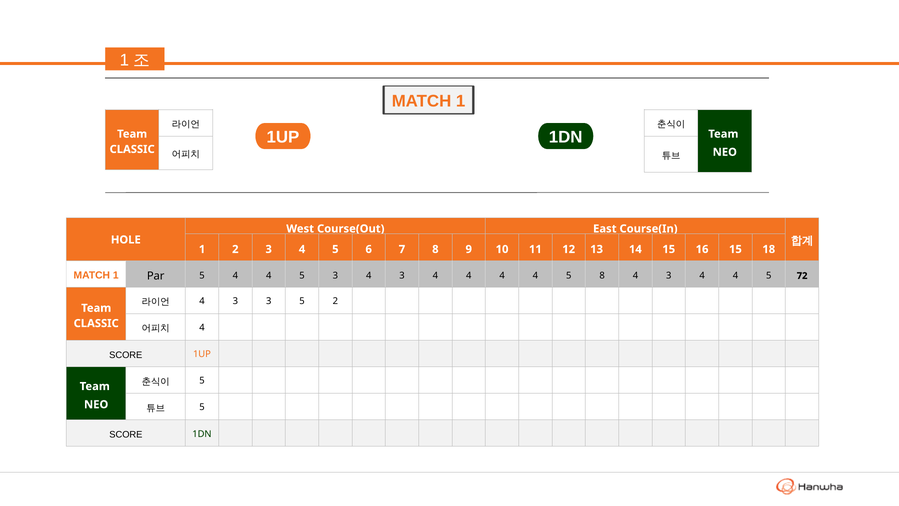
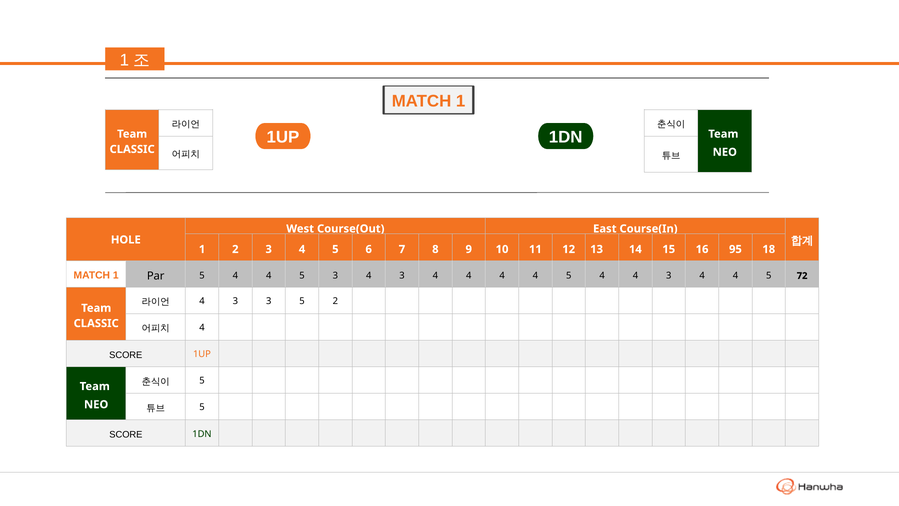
16 15: 15 -> 95 (735, 249)
4 5 8: 8 -> 4 (602, 276)
